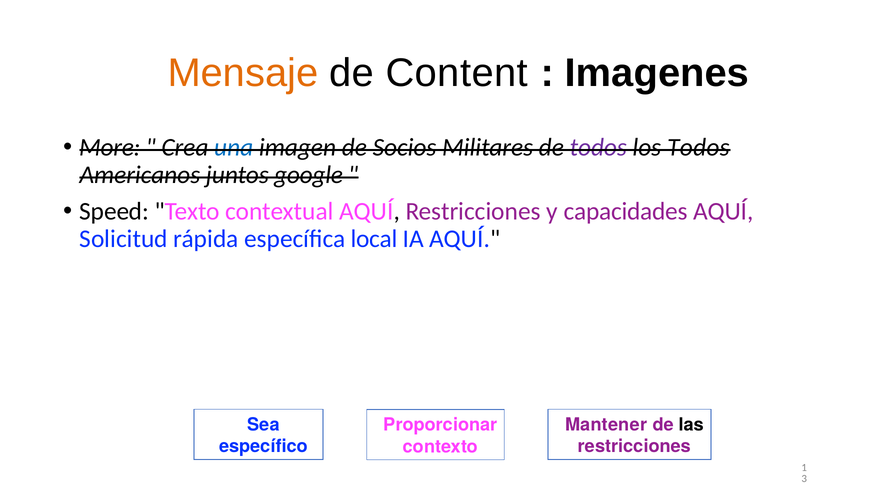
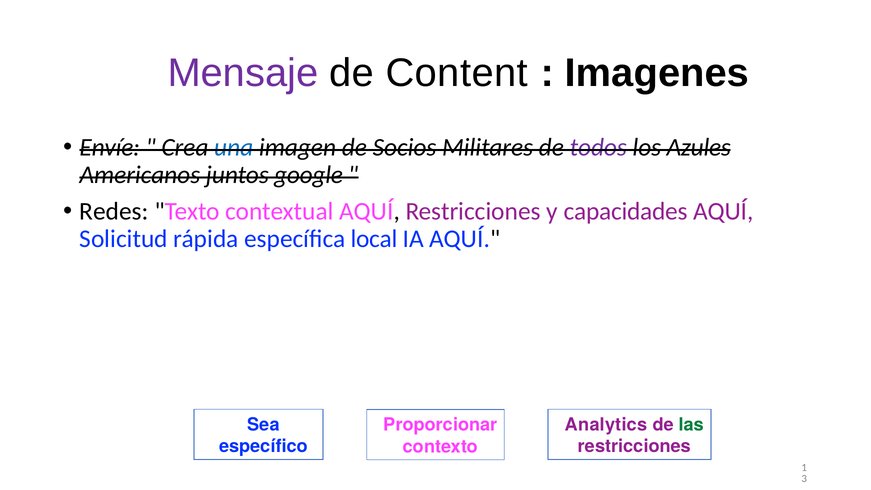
Mensaje colour: orange -> purple (243, 73)
More: More -> Envíe (110, 147)
los Todos: Todos -> Azules (699, 147)
Speed: Speed -> Redes (114, 211)
Mantener: Mantener -> Analytics (606, 425)
las colour: black -> green (691, 425)
